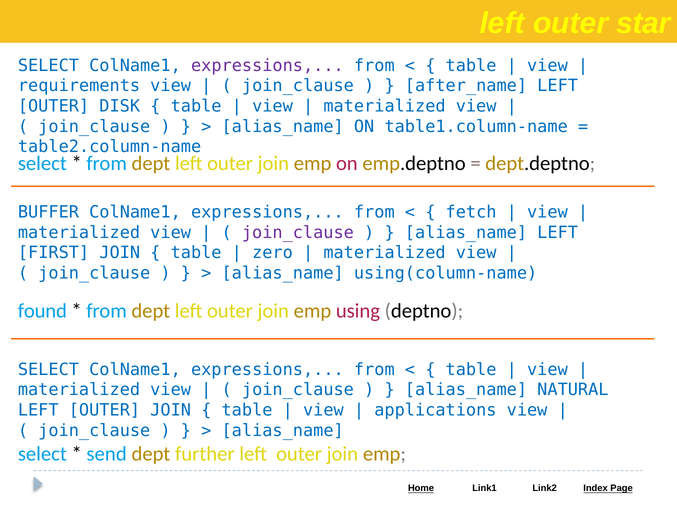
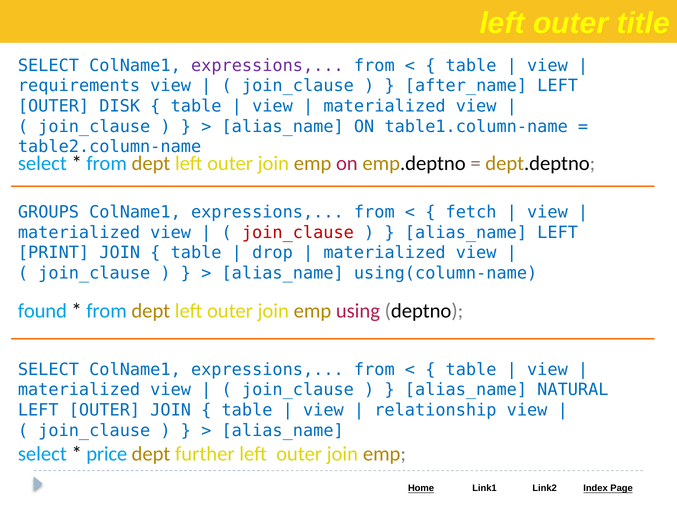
star: star -> title (643, 23)
BUFFER: BUFFER -> GROUPS (48, 212)
join_clause colour: purple -> red (298, 232)
FIRST: FIRST -> PRINT (54, 253)
zero: zero -> drop (273, 253)
applications: applications -> relationship (435, 410)
send: send -> price (107, 454)
